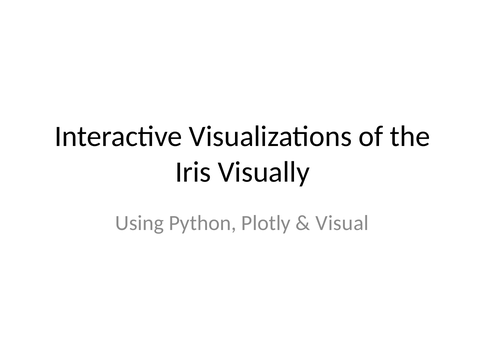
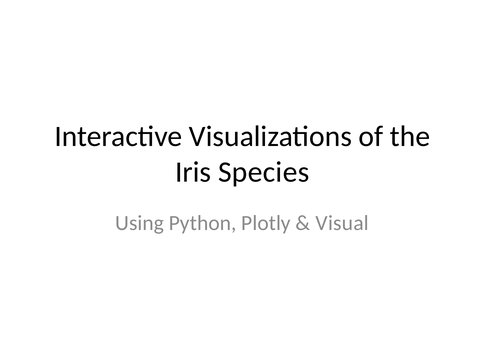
Visually: Visually -> Species (264, 172)
